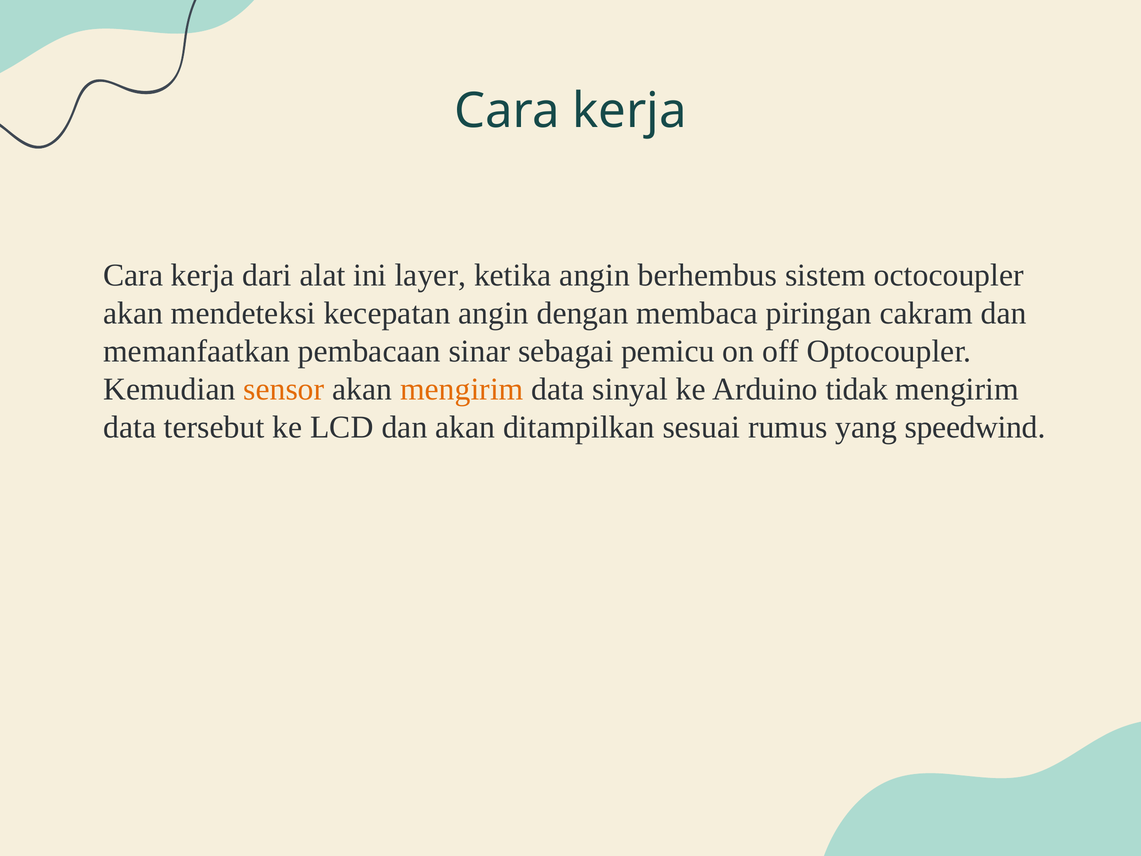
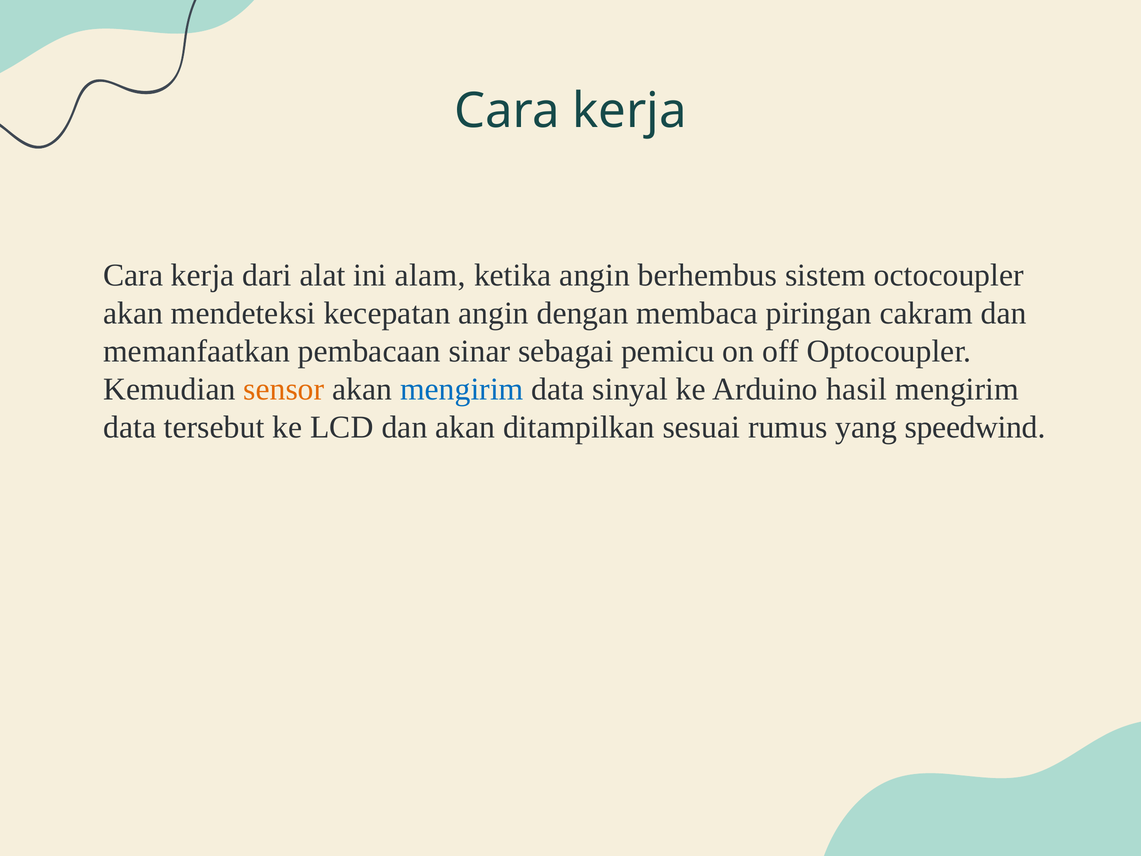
layer: layer -> alam (430, 275)
mengirim colour: orange -> blue (462, 389)
tidak: tidak -> hasil (857, 389)
